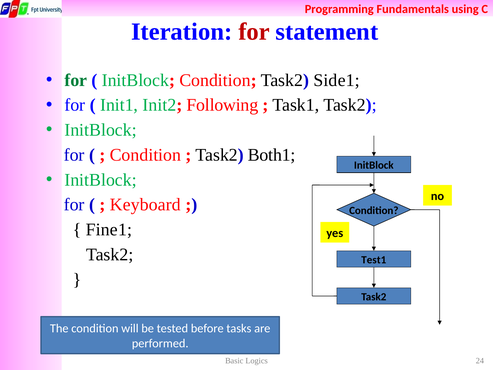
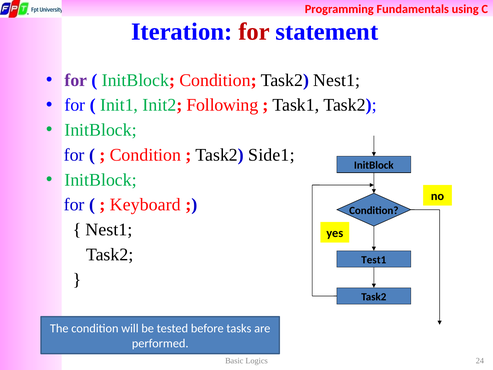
for colour: green -> purple (76, 80)
Task2 Side1: Side1 -> Nest1 (337, 80)
Both1: Both1 -> Side1 (271, 155)
Fine1: Fine1 -> Nest1 (109, 230)
